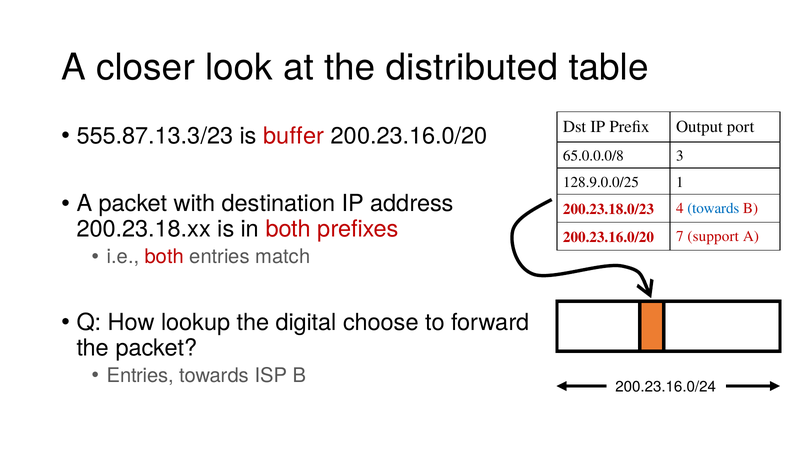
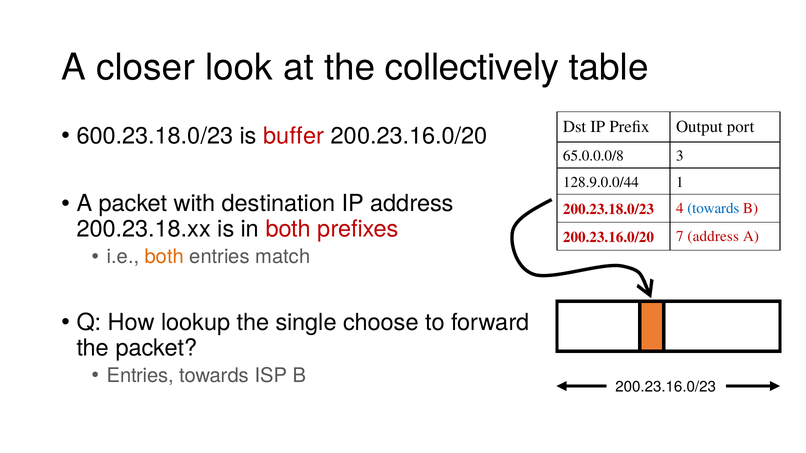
distributed: distributed -> collectively (472, 68)
555.87.13.3/23: 555.87.13.3/23 -> 600.23.18.0/23 (155, 136)
128.9.0.0/25: 128.9.0.0/25 -> 128.9.0.0/44 (601, 182)
7 support: support -> address (713, 236)
both colour: red -> orange (164, 257)
digital: digital -> single (306, 323)
200.23.16.0/24: 200.23.16.0/24 -> 200.23.16.0/23 (666, 387)
